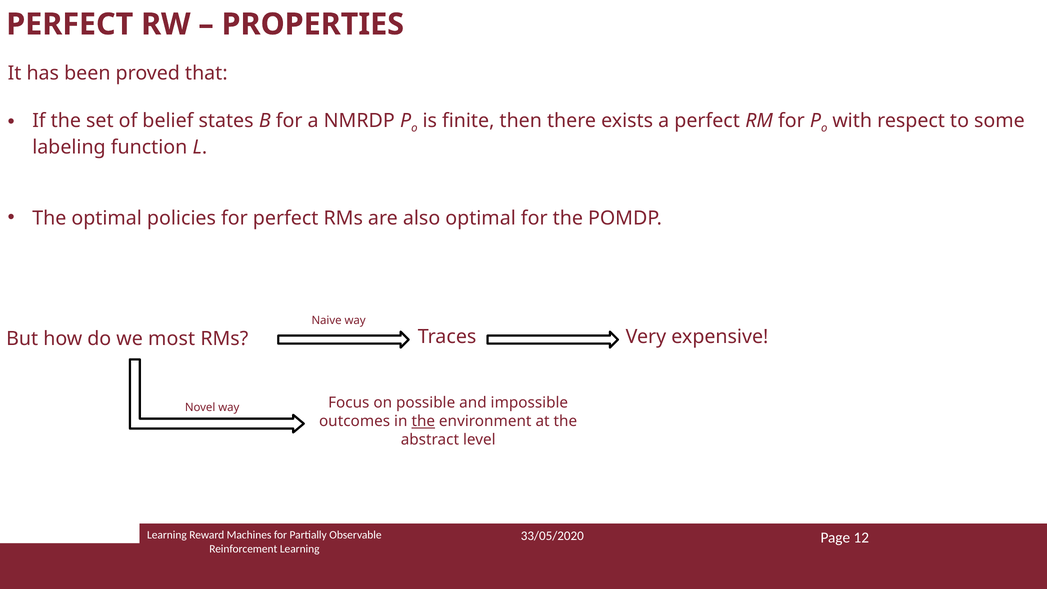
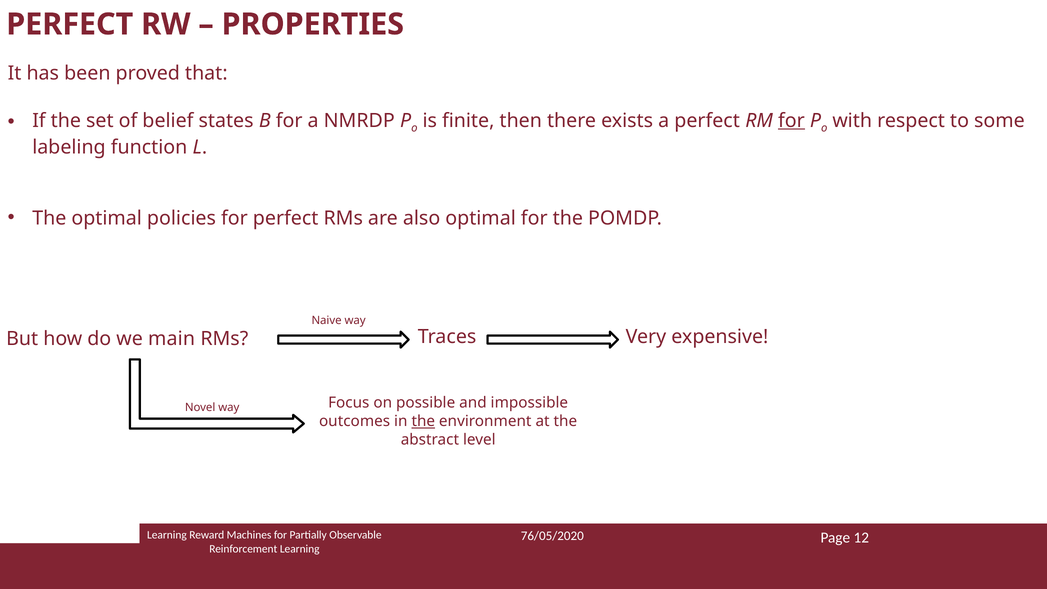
for underline: none -> present (791, 121)
most: most -> main (172, 339)
33/05/2020: 33/05/2020 -> 76/05/2020 (552, 536)
